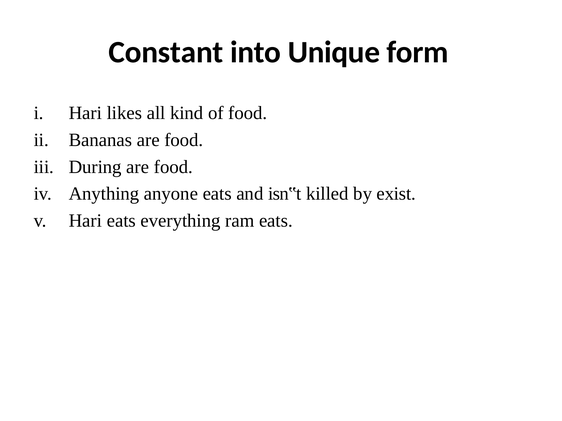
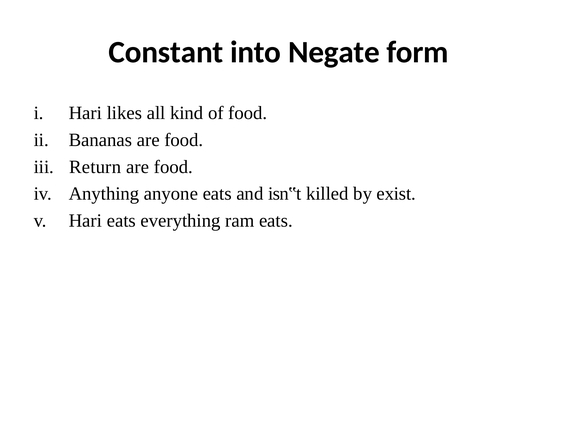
Unique: Unique -> Negate (334, 52)
During: During -> Return (95, 167)
